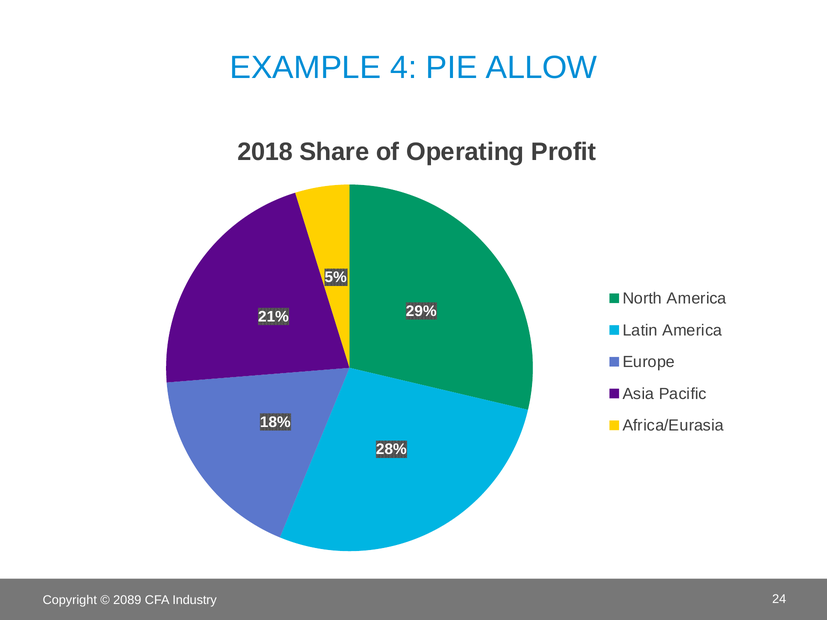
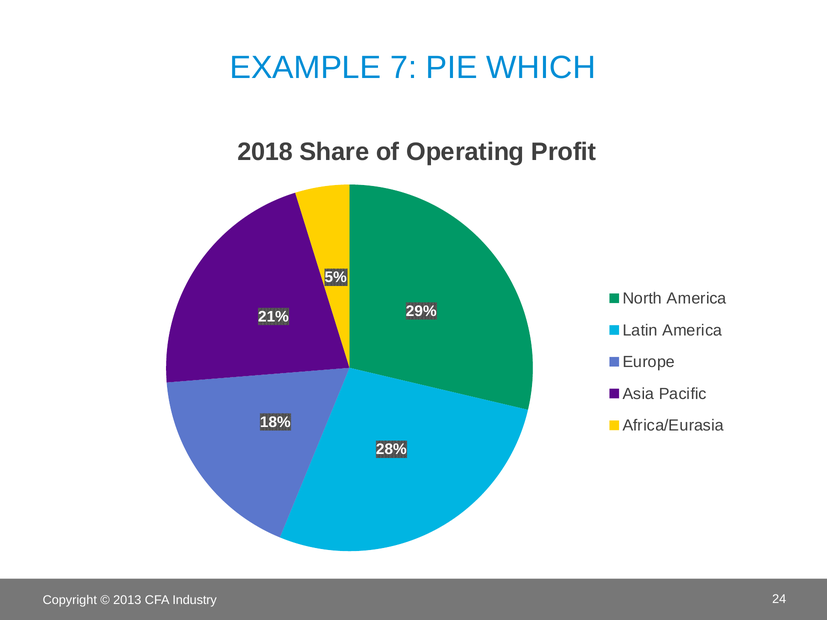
4: 4 -> 7 (404, 68)
ALLOW: ALLOW -> WHICH (541, 68)
2089: 2089 -> 2013 (127, 600)
